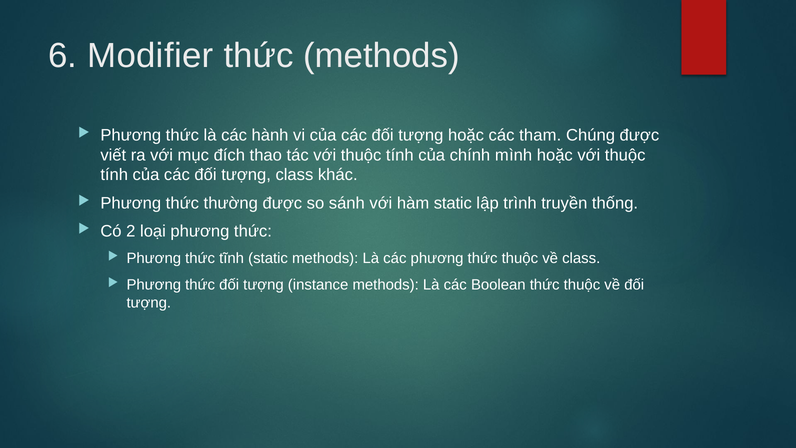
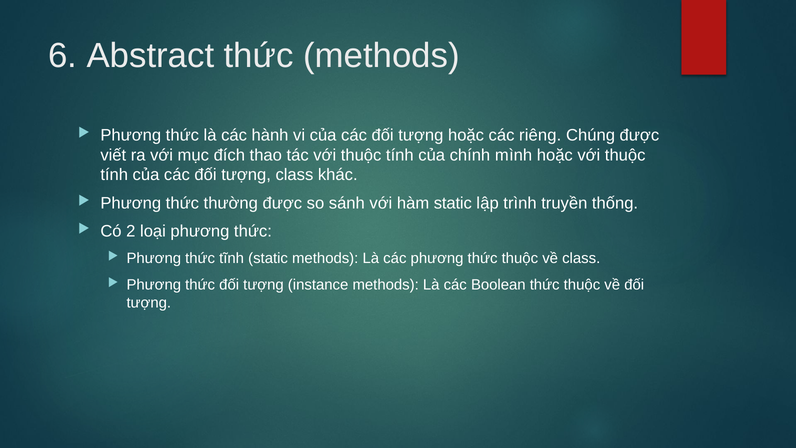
Modifier: Modifier -> Abstract (151, 56)
tham: tham -> riêng (540, 135)
